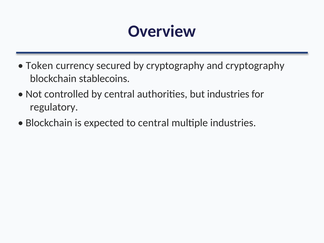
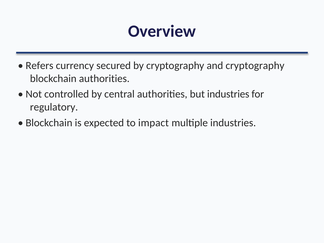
Token: Token -> Refers (40, 66)
blockchain stablecoins: stablecoins -> authorities (104, 78)
to central: central -> impact (154, 123)
